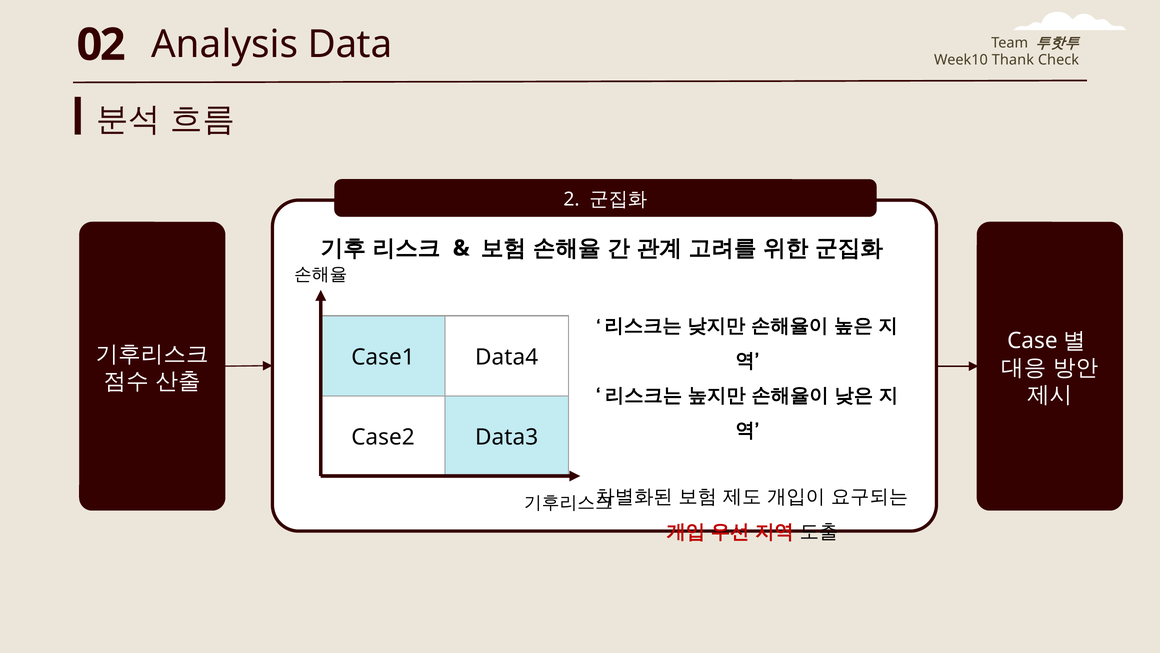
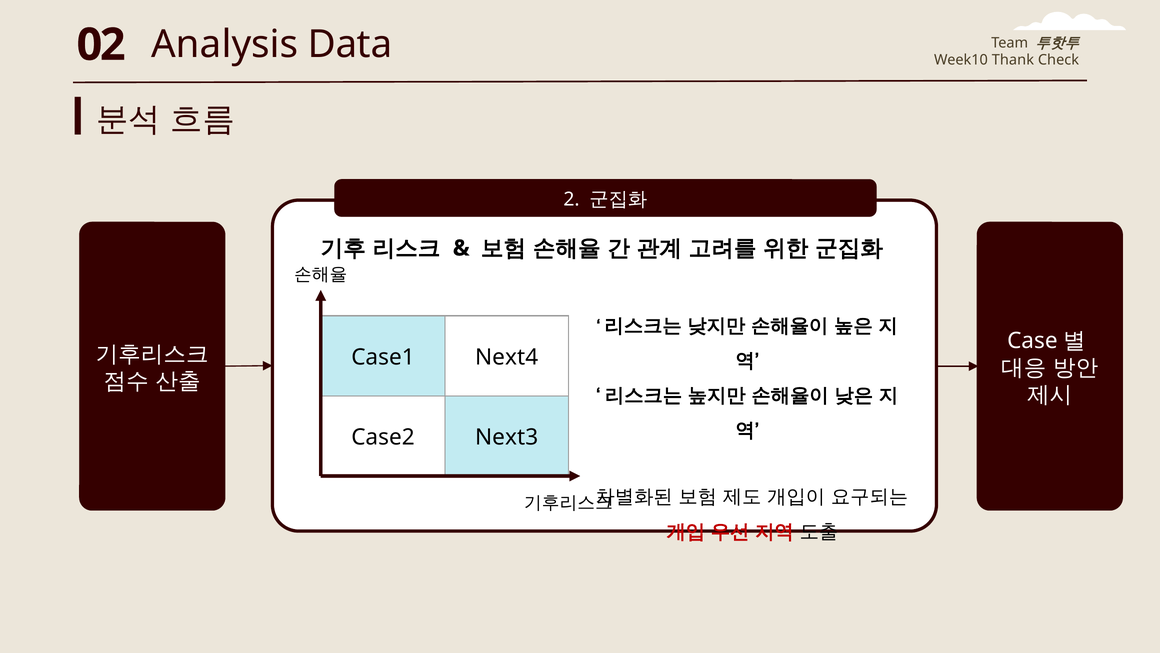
Data4: Data4 -> Next4 (507, 357)
Data3: Data3 -> Next3 (507, 437)
